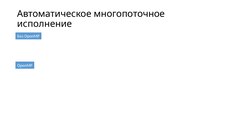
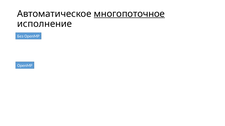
многопоточное underline: none -> present (129, 14)
